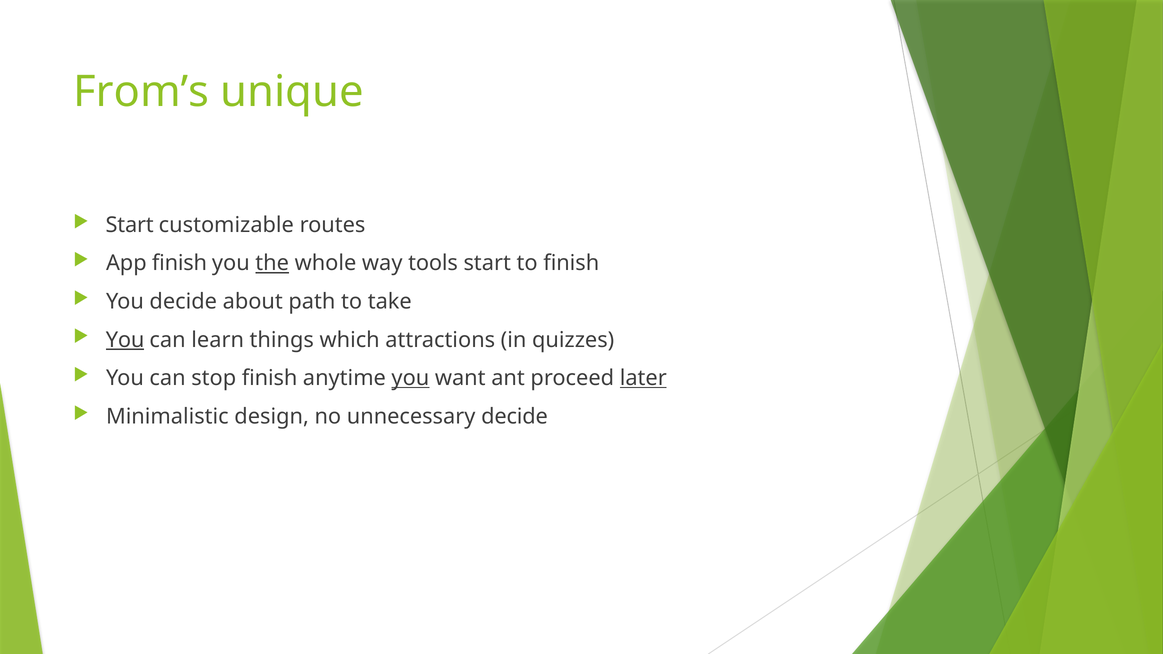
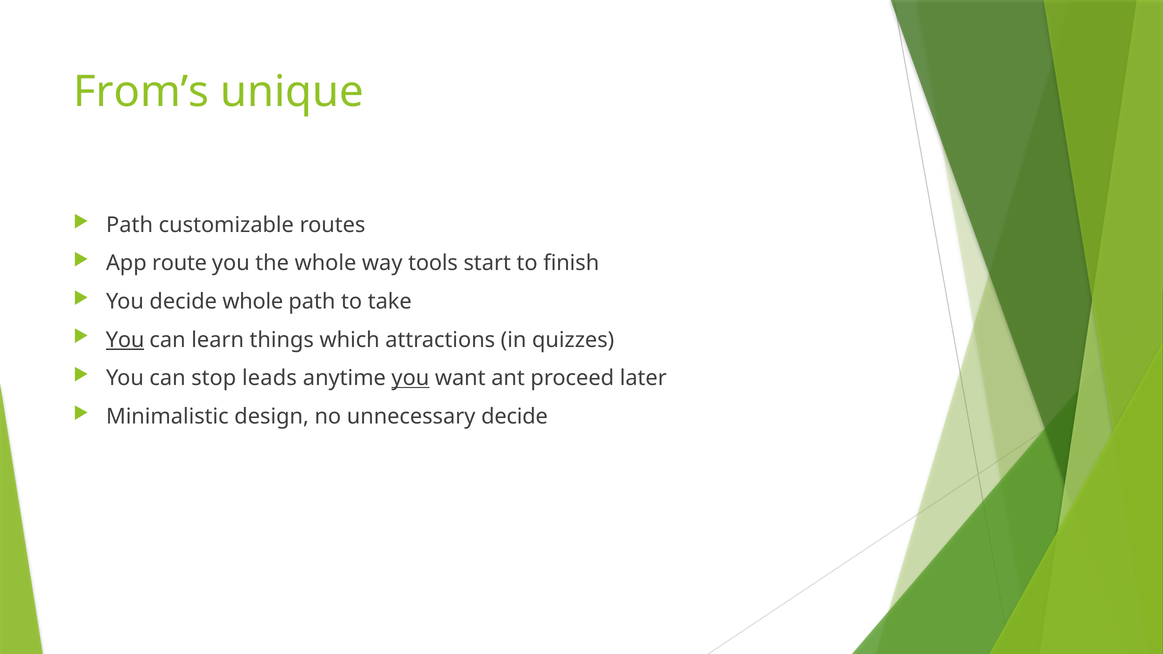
Start: Start -> Path (130, 225)
App finish: finish -> route (179, 263)
the underline: present -> none (272, 263)
decide about: about -> whole (253, 302)
stop finish: finish -> leads (269, 378)
later underline: present -> none (643, 378)
